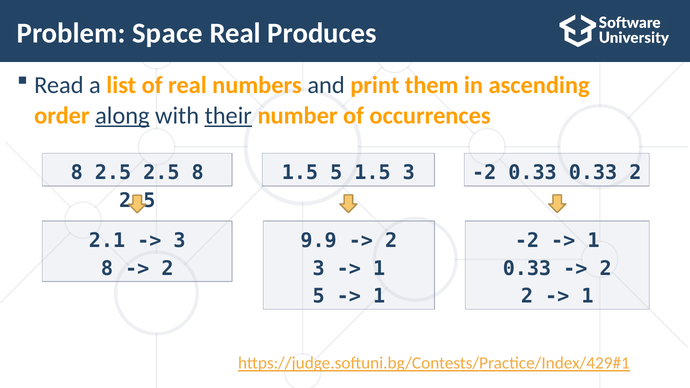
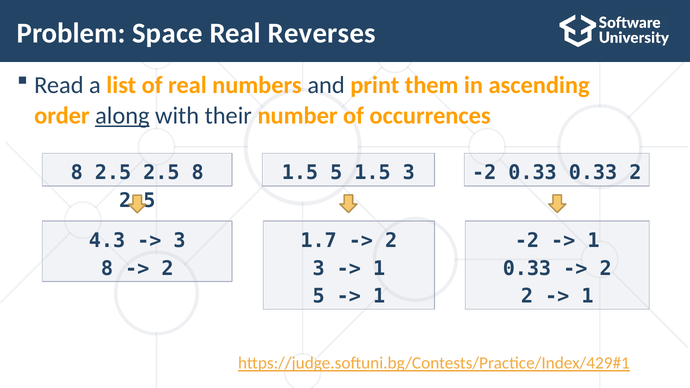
Produces: Produces -> Reverses (322, 34)
their underline: present -> none (228, 116)
2.1: 2.1 -> 4.3 (107, 241)
9.9: 9.9 -> 1.7 (319, 241)
